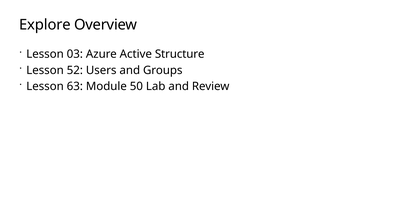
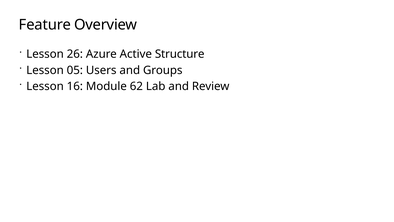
Explore: Explore -> Feature (45, 25)
03: 03 -> 26 (75, 54)
52: 52 -> 05 (75, 70)
63: 63 -> 16 (75, 86)
50: 50 -> 62 (136, 86)
